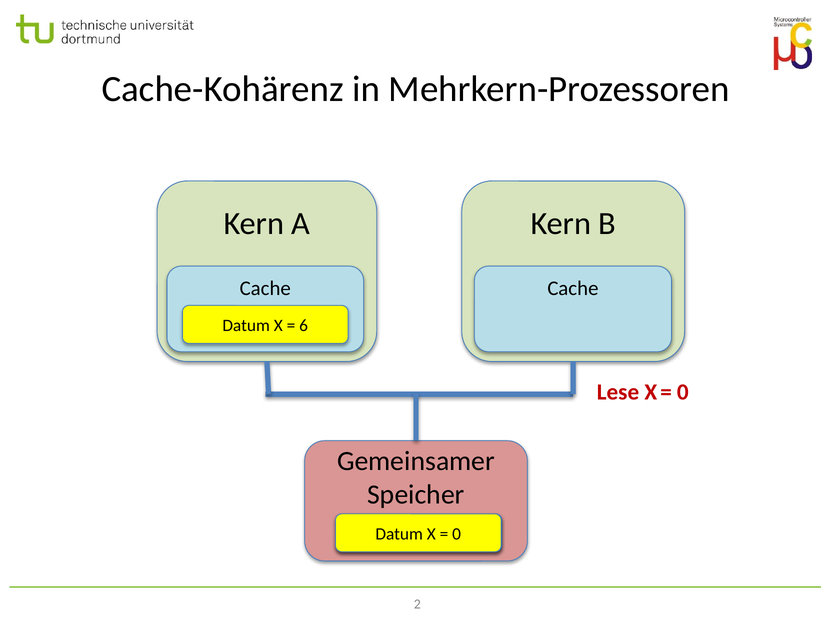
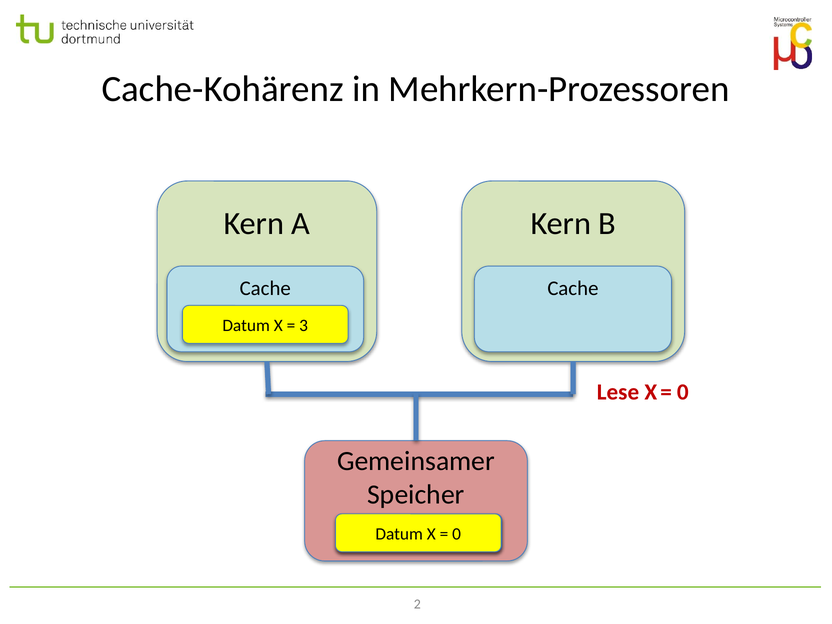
6: 6 -> 3 (304, 326)
